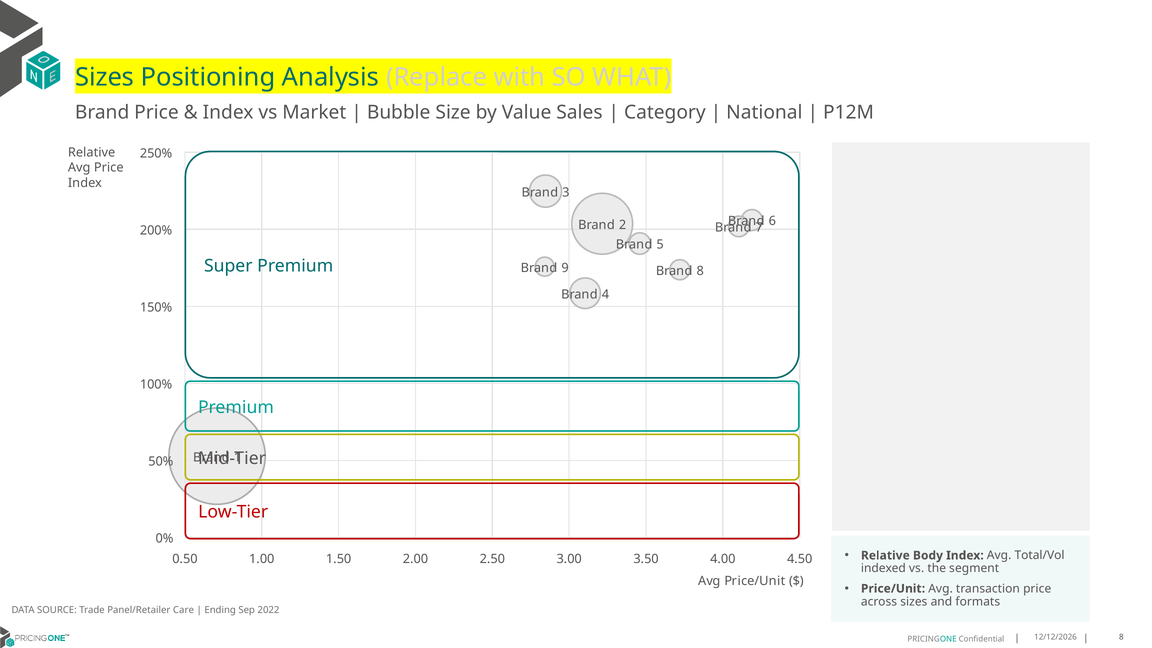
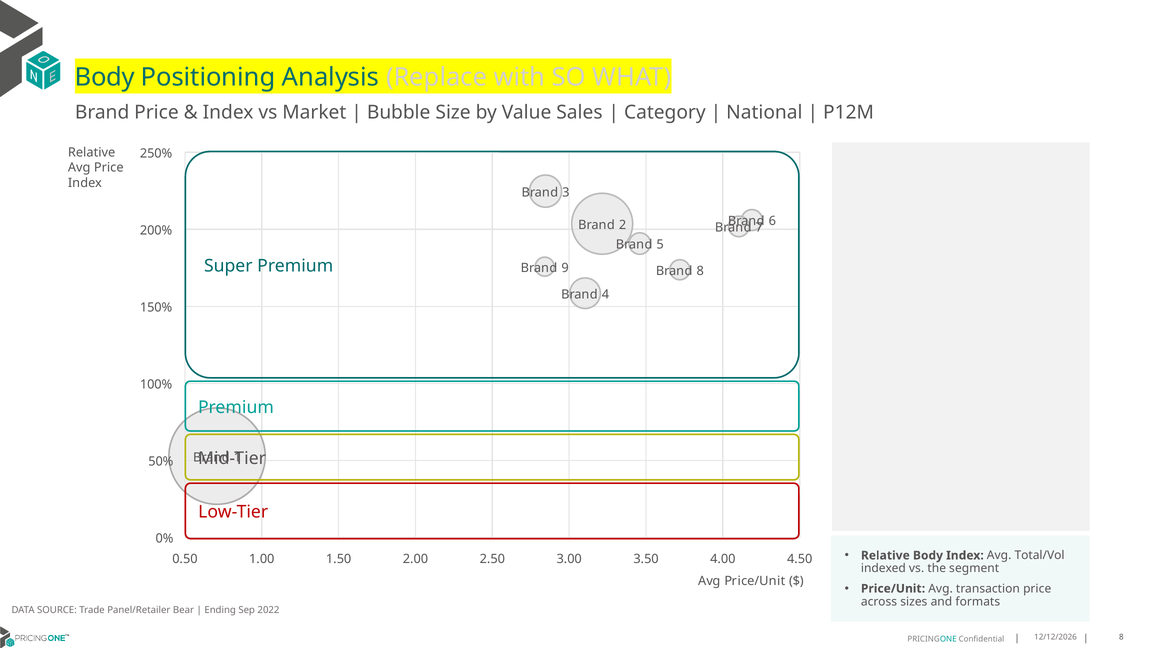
Sizes: Sizes -> Body (105, 77)
Care: Care -> Bear (184, 610)
